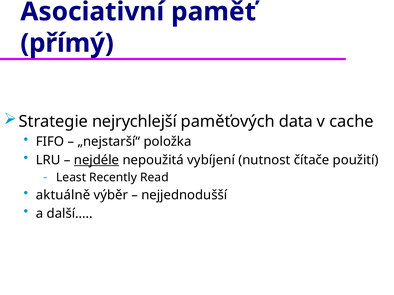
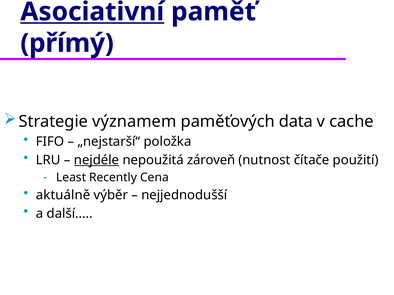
Asociativní underline: none -> present (92, 12)
nejrychlejší: nejrychlejší -> významem (134, 122)
vybíjení: vybíjení -> zároveň (211, 160)
Read: Read -> Cena (154, 178)
